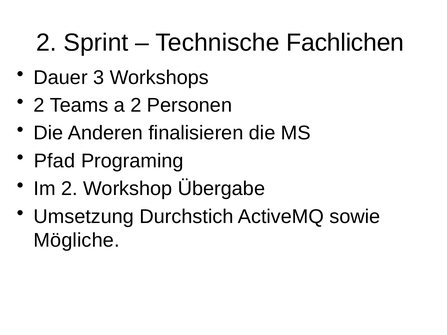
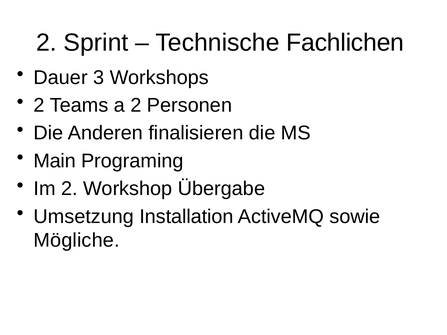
Pfad: Pfad -> Main (55, 161)
Durchstich: Durchstich -> Installation (187, 217)
